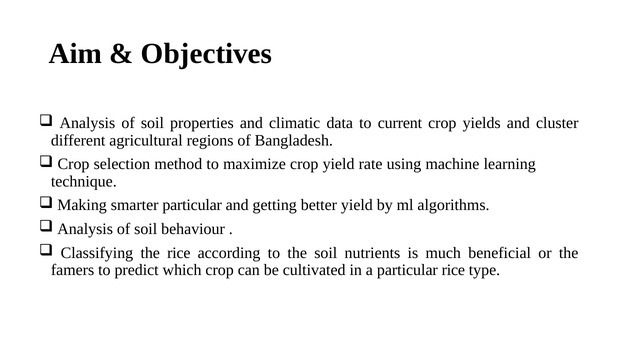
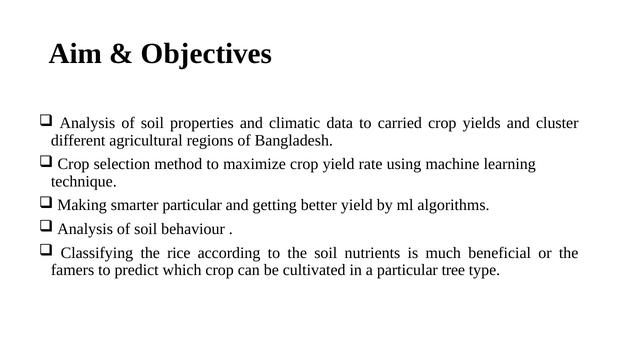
current: current -> carried (400, 123)
particular rice: rice -> tree (453, 270)
